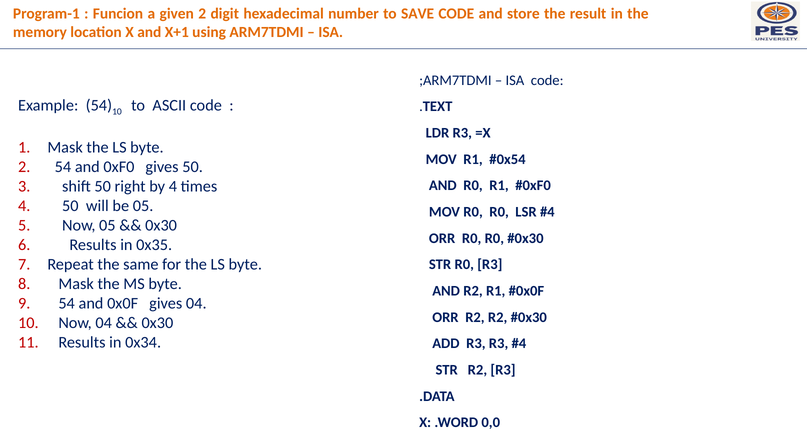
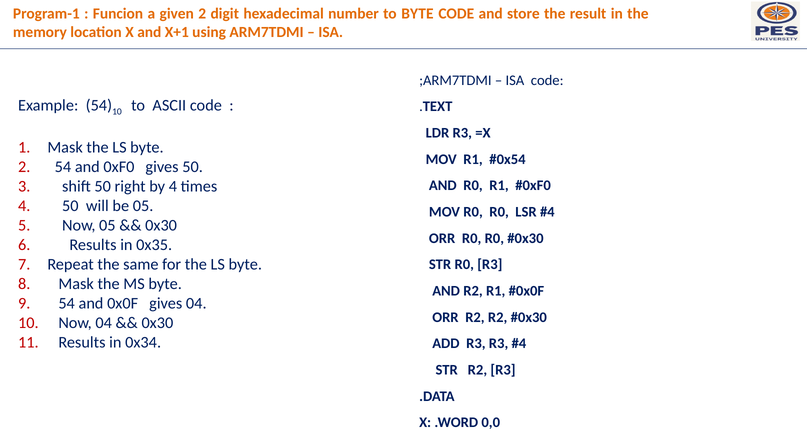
to SAVE: SAVE -> BYTE (417, 14)
